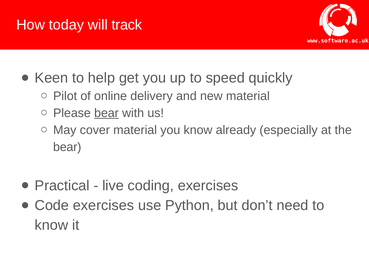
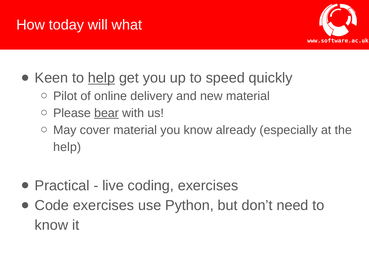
track: track -> what (127, 25)
help underline: none -> present (102, 78)
bear: bear -> help (67, 147)
